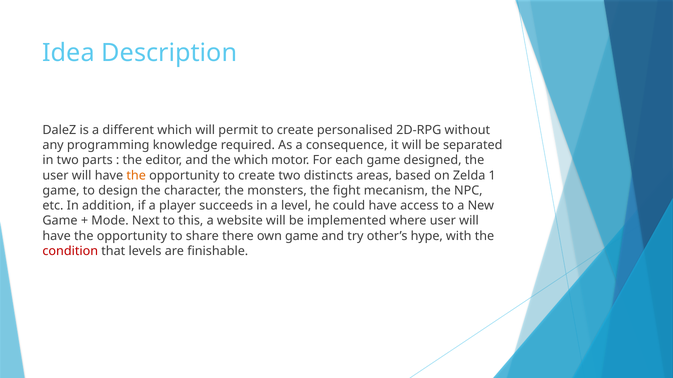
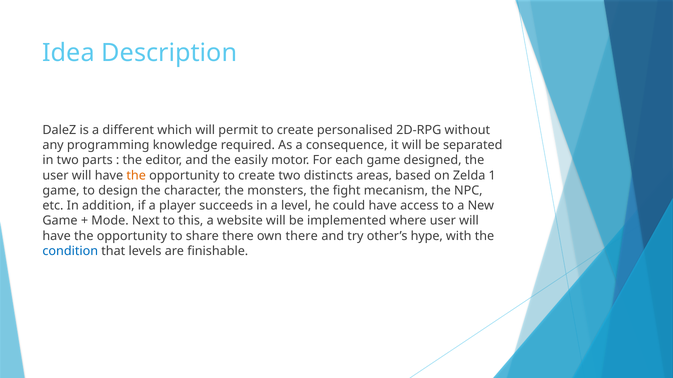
the which: which -> easily (251, 161)
own game: game -> there (302, 236)
condition colour: red -> blue (70, 251)
